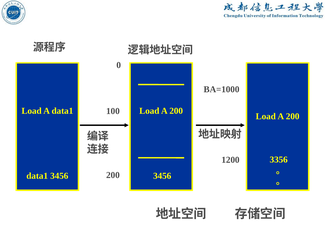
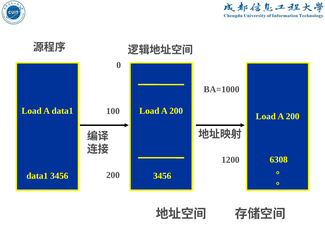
3356: 3356 -> 6308 (279, 160)
